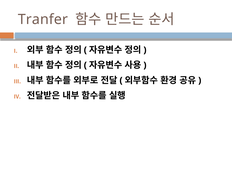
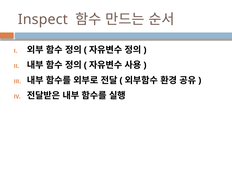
Tranfer: Tranfer -> Inspect (43, 19)
